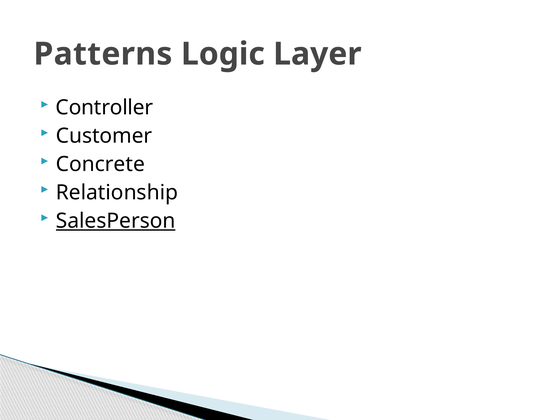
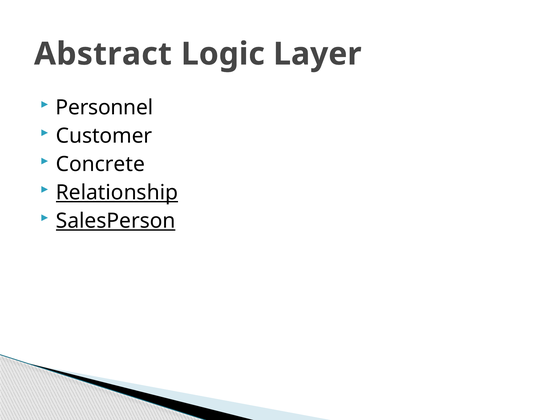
Patterns: Patterns -> Abstract (103, 54)
Controller: Controller -> Personnel (104, 108)
Relationship underline: none -> present (117, 193)
